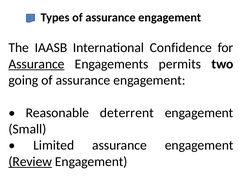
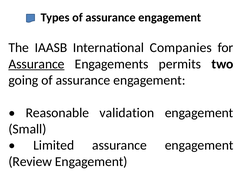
Confidence: Confidence -> Companies (181, 48)
deterrent: deterrent -> validation (127, 113)
Review underline: present -> none (30, 162)
